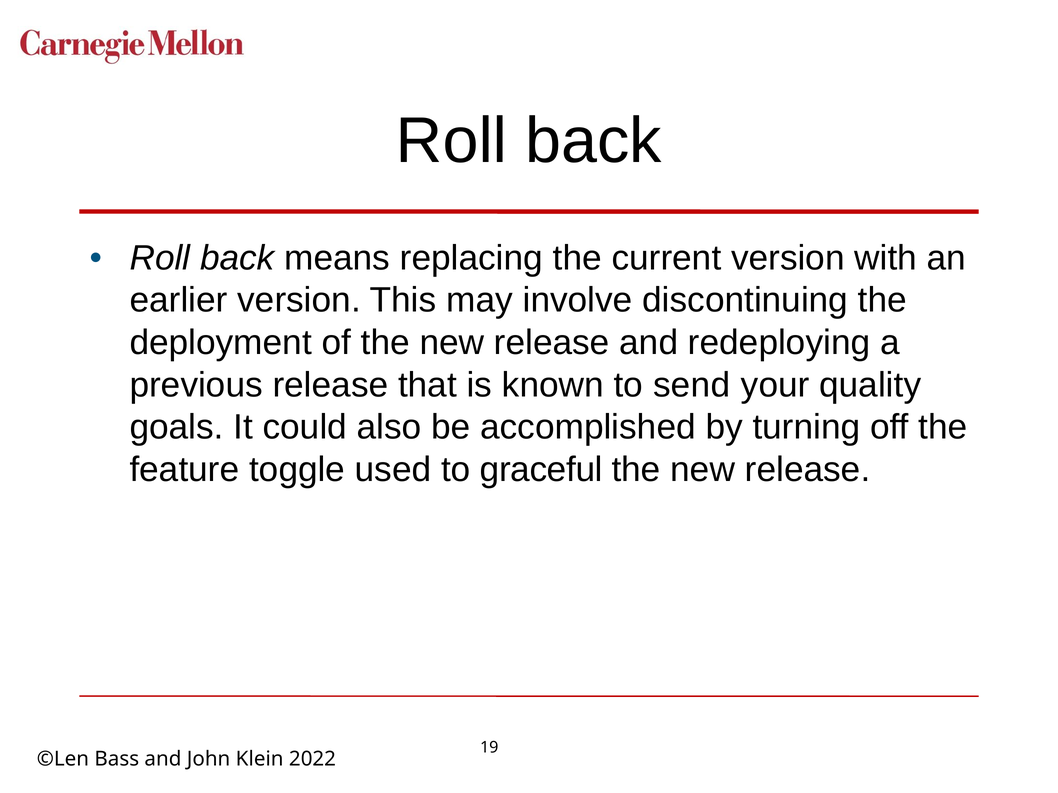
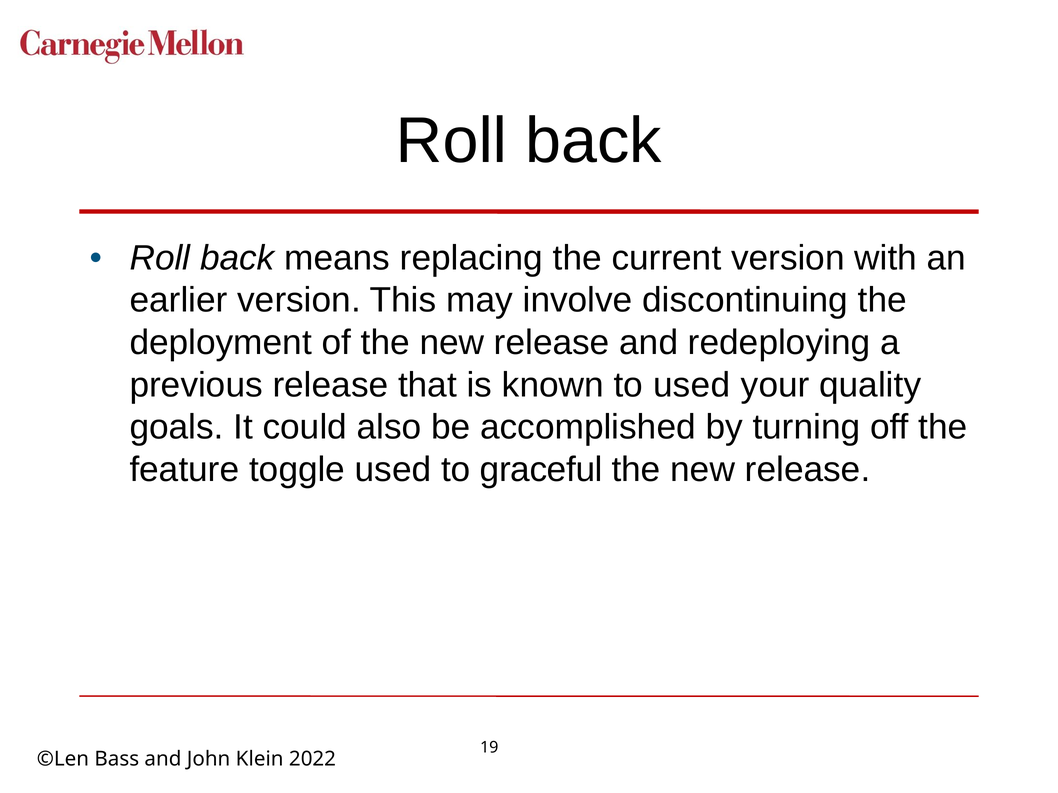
to send: send -> used (692, 385)
